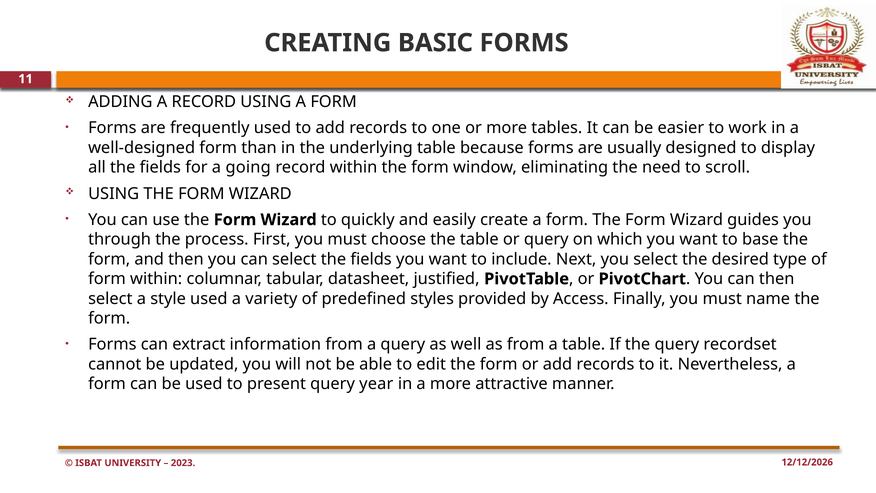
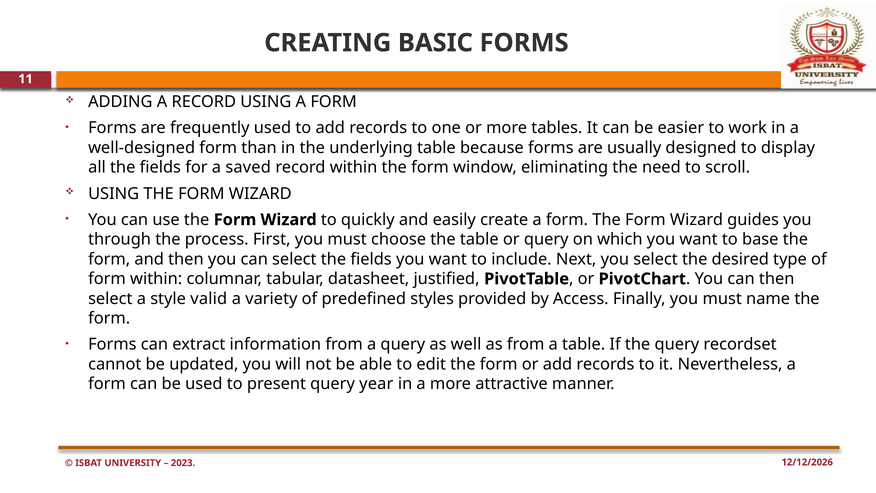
going: going -> saved (248, 167)
style used: used -> valid (209, 299)
